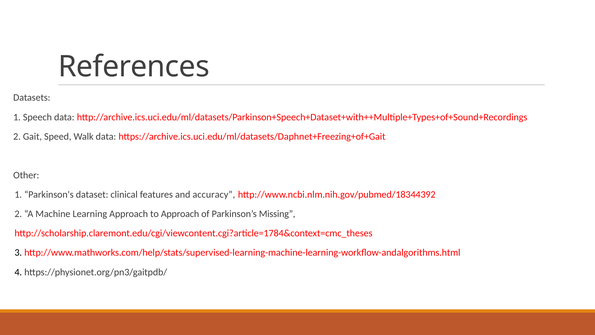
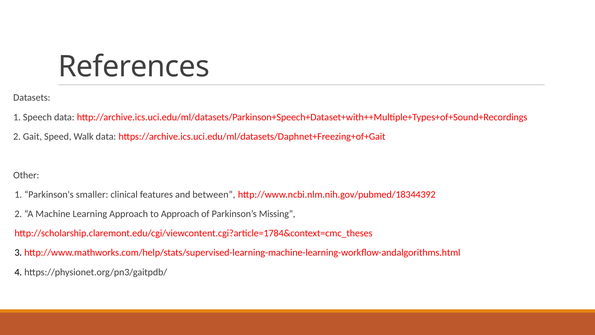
dataset: dataset -> smaller (92, 194)
accuracy: accuracy -> between (214, 194)
